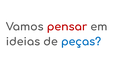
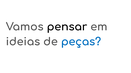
pensar colour: red -> black (67, 27)
